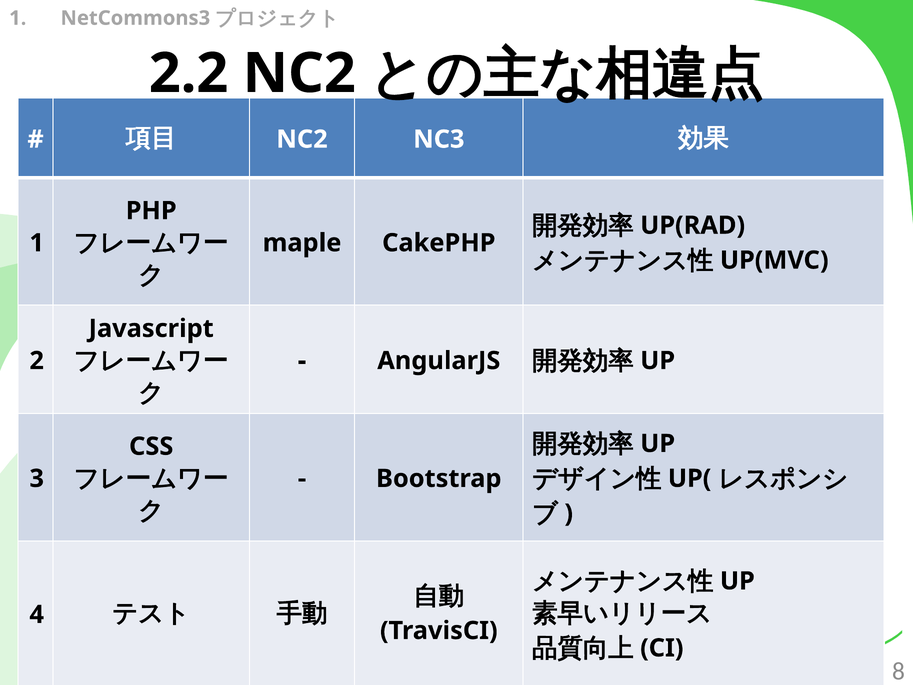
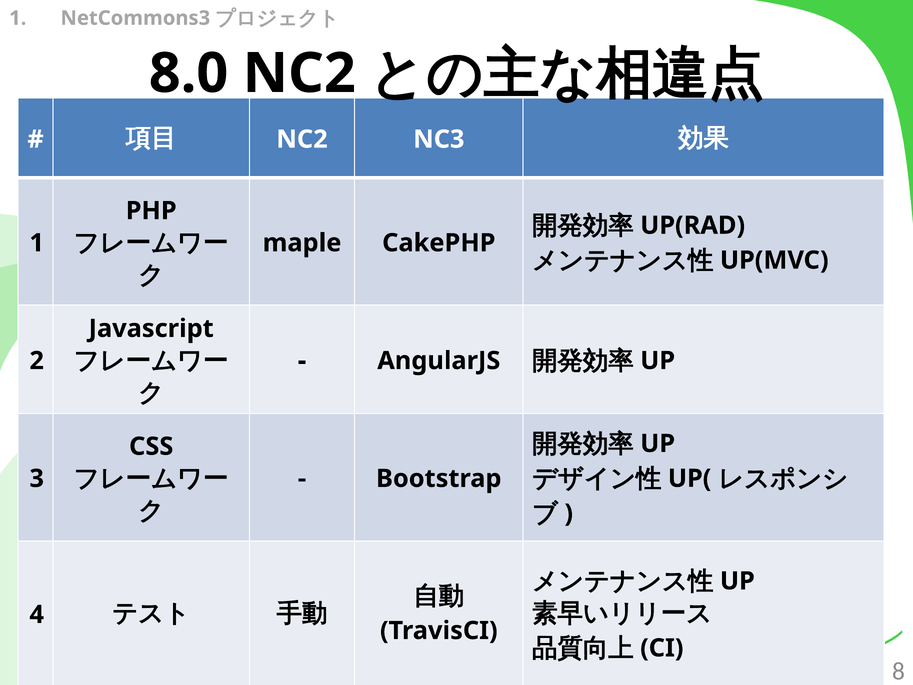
2.2: 2.2 -> 8.0 (189, 74)
